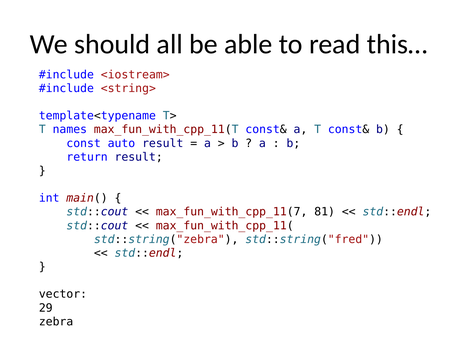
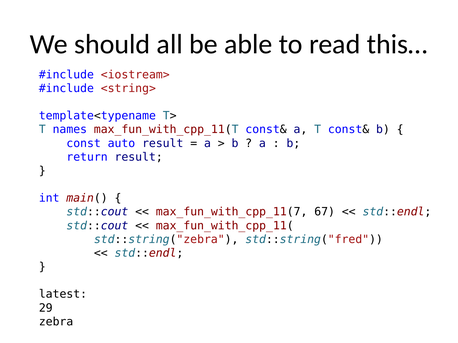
81: 81 -> 67 (325, 212)
vector: vector -> latest (63, 295)
